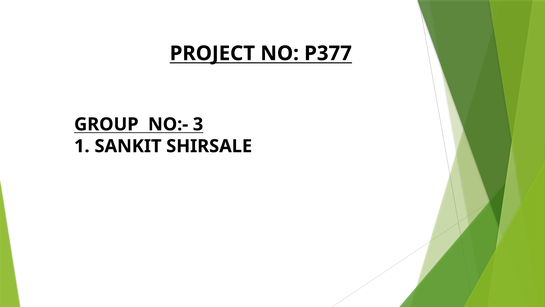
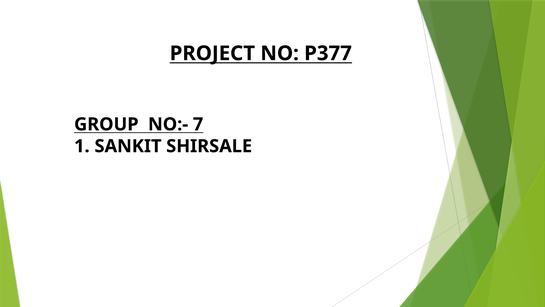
3: 3 -> 7 (198, 124)
